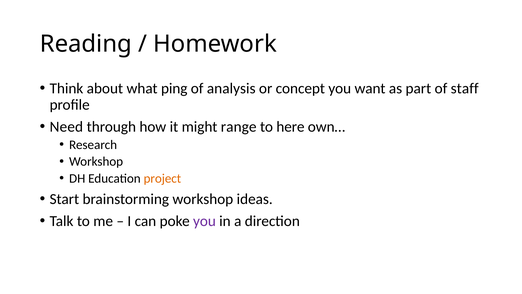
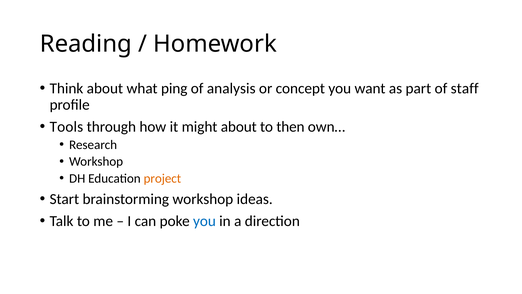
Need: Need -> Tools (66, 127)
might range: range -> about (239, 127)
here: here -> then (290, 127)
you colour: purple -> blue (204, 221)
